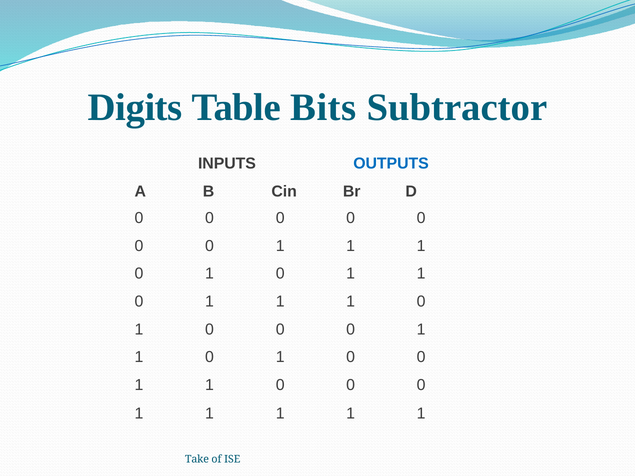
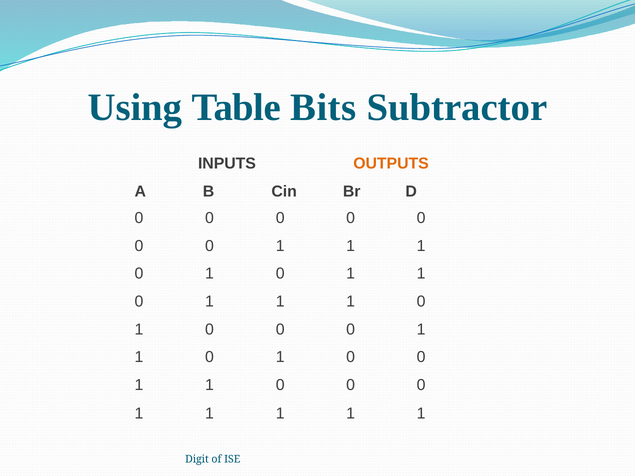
Digits: Digits -> Using (135, 108)
OUTPUTS colour: blue -> orange (391, 164)
Take: Take -> Digit (197, 459)
